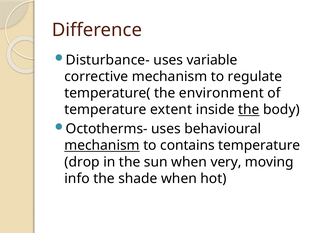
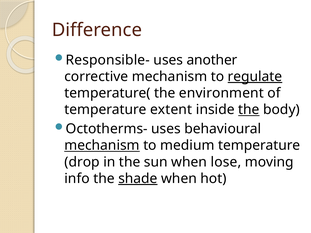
Disturbance-: Disturbance- -> Responsible- (108, 60)
variable: variable -> another (212, 60)
regulate underline: none -> present (255, 77)
contains: contains -> medium (187, 146)
very: very -> lose (226, 162)
shade underline: none -> present (138, 179)
